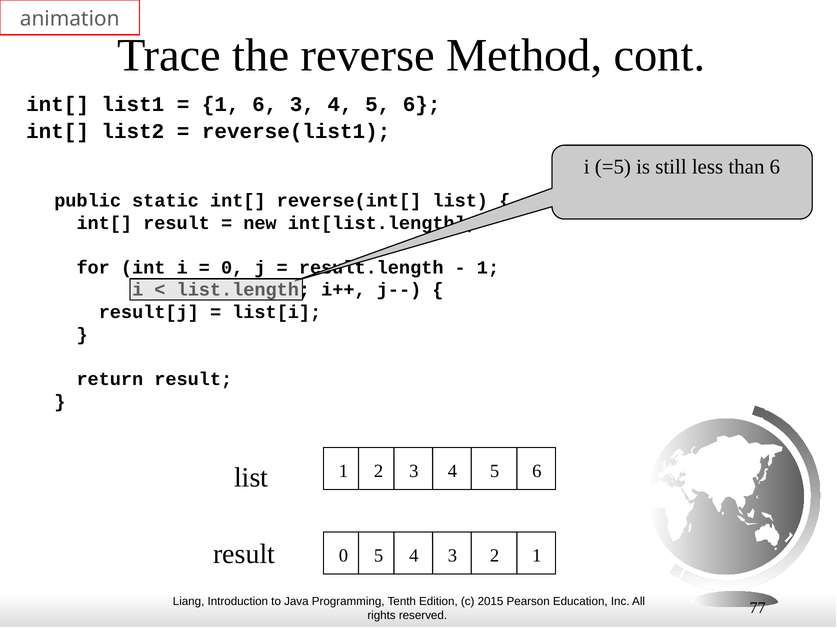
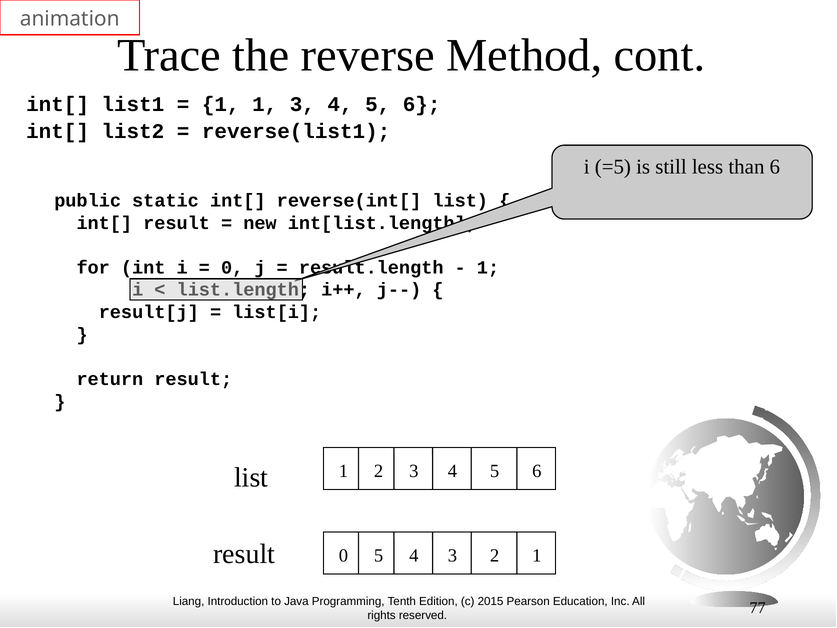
1 6: 6 -> 1 (265, 104)
